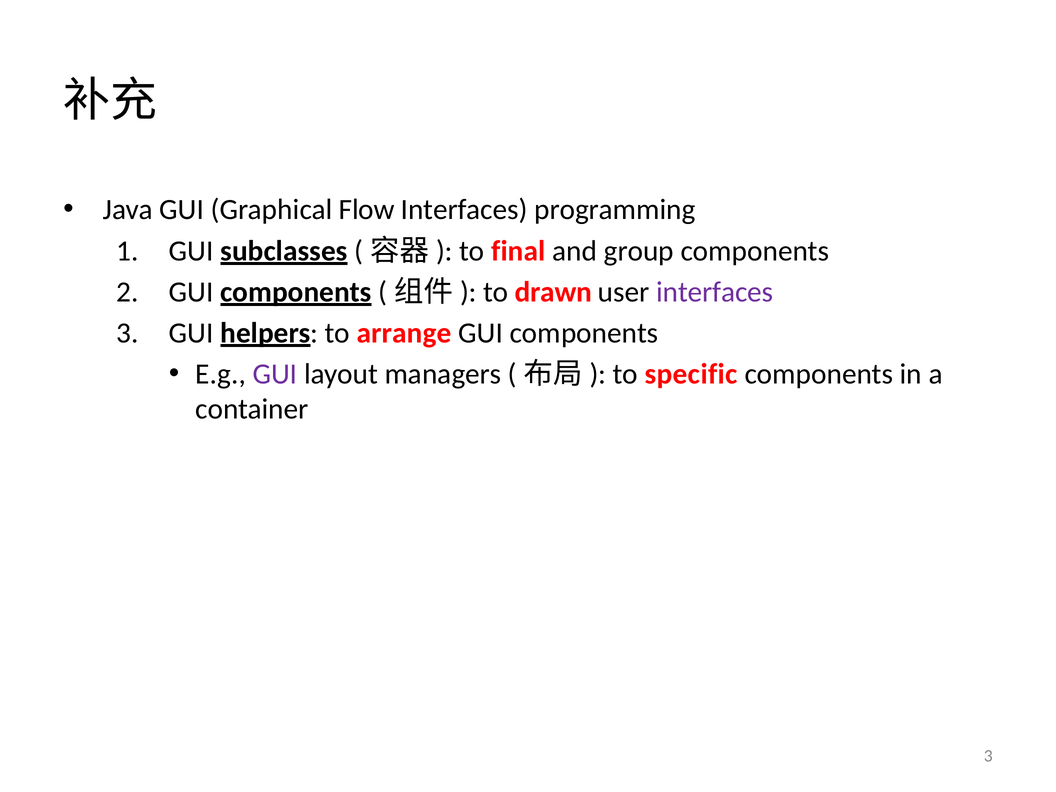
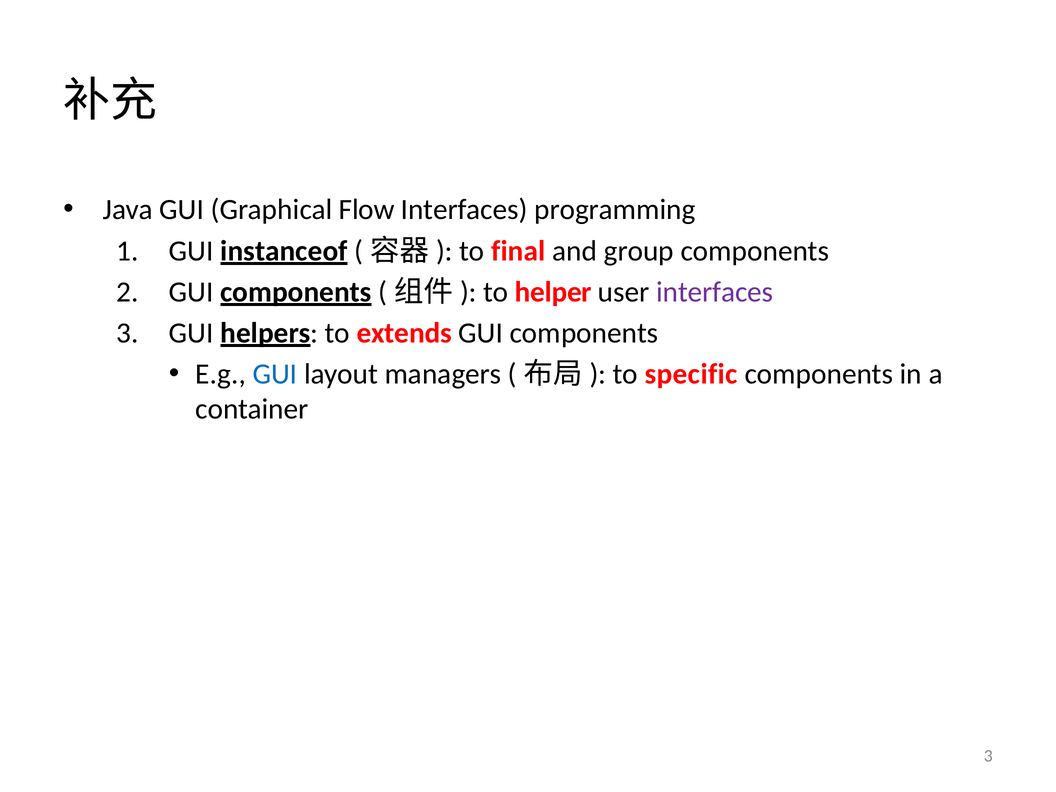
subclasses: subclasses -> instanceof (284, 251)
drawn: drawn -> helper (553, 292)
arrange: arrange -> extends (404, 333)
GUI colour: purple -> blue (275, 374)
